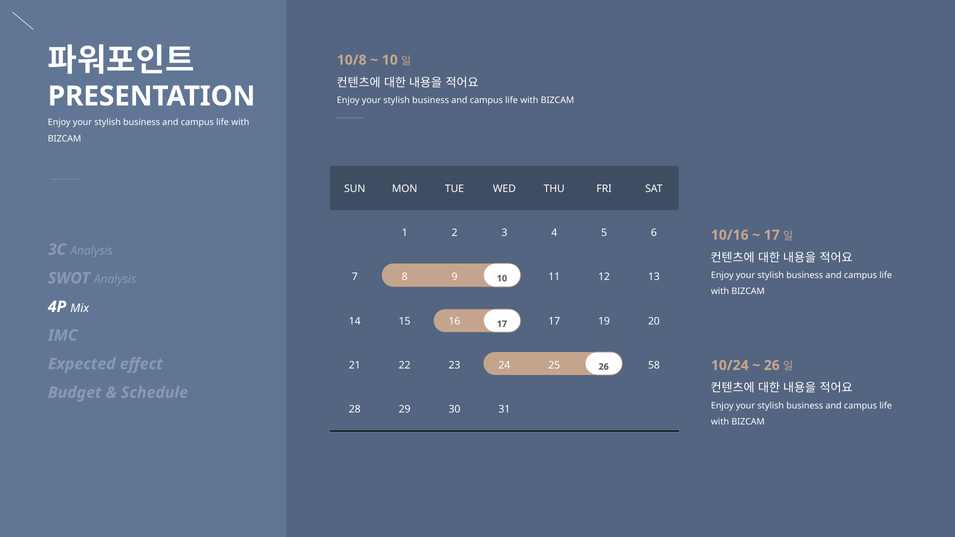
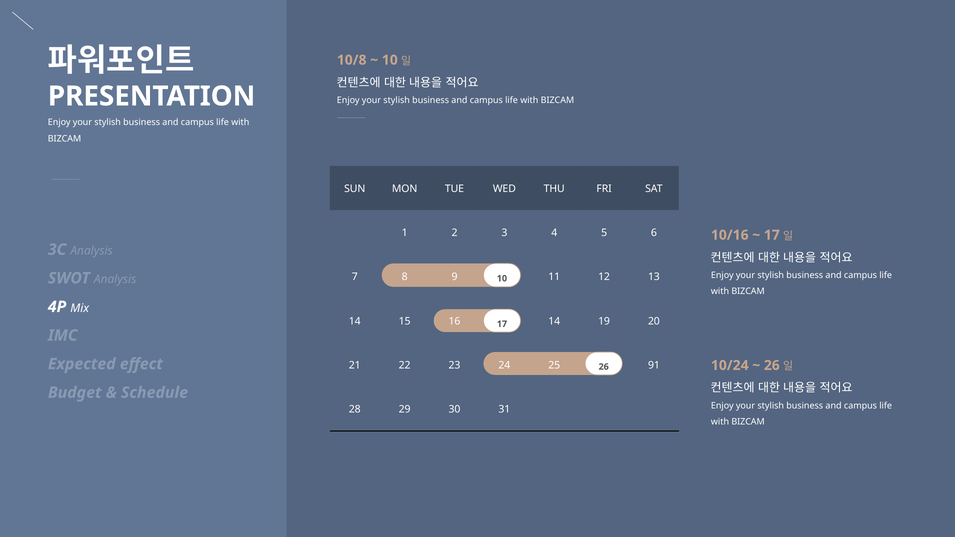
17: 17 -> 14 (554, 321)
58: 58 -> 91 (654, 365)
